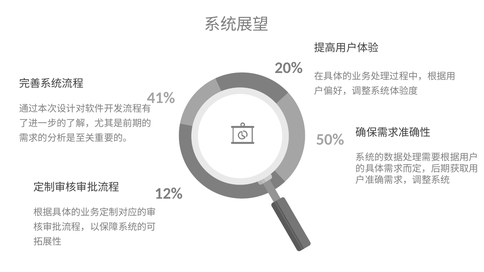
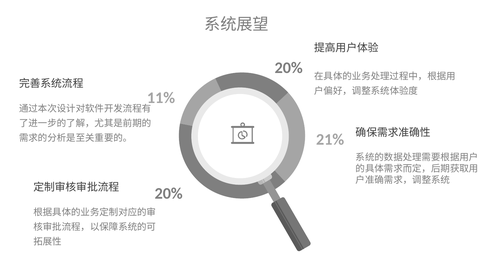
41%: 41% -> 11% (161, 98)
50%: 50% -> 21% (330, 140)
12%: 12% -> 20% (169, 194)
